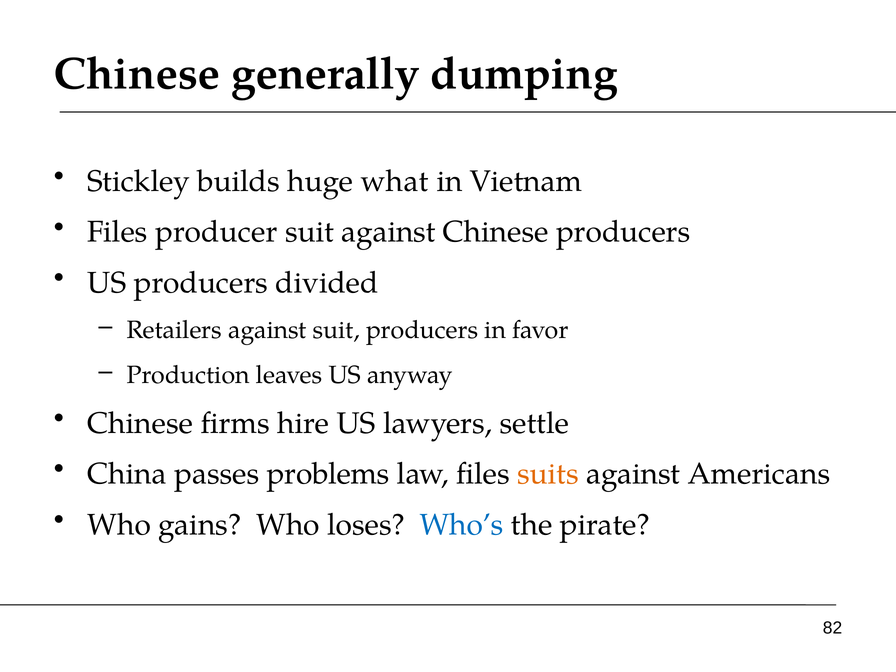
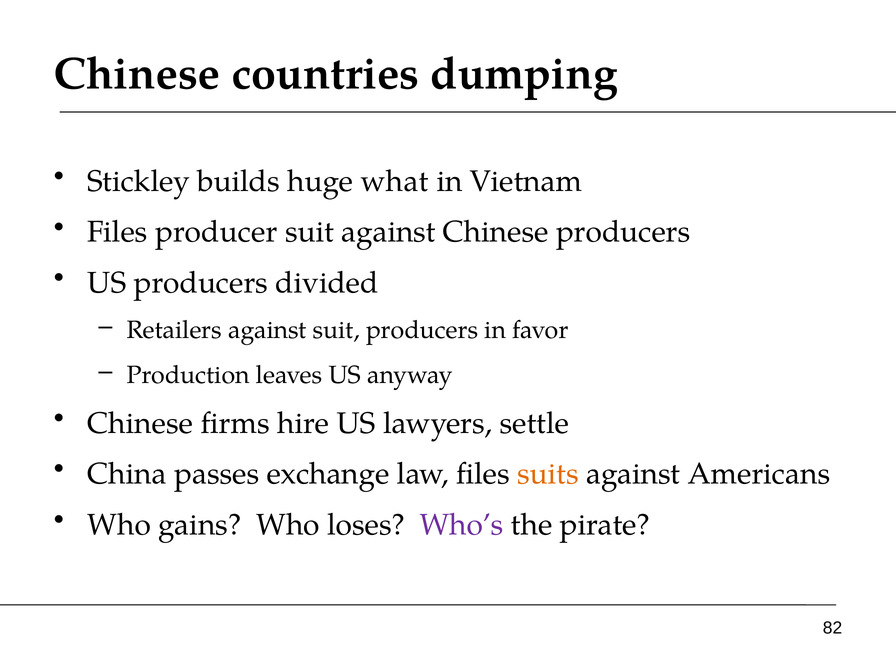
generally: generally -> countries (325, 74)
problems: problems -> exchange (328, 474)
Who’s colour: blue -> purple (462, 525)
